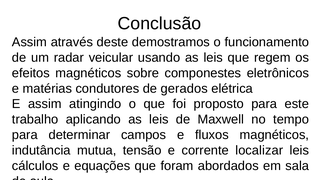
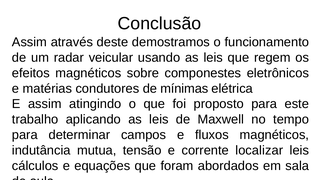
gerados: gerados -> mínimas (184, 88)
